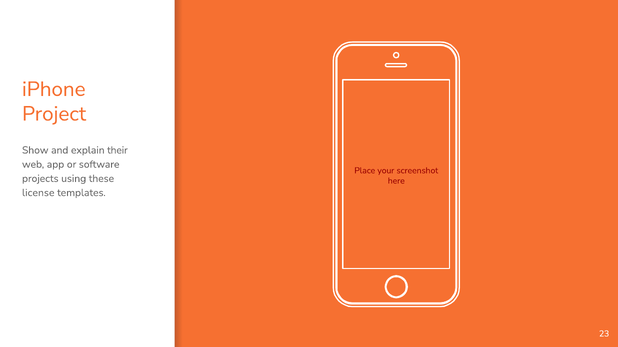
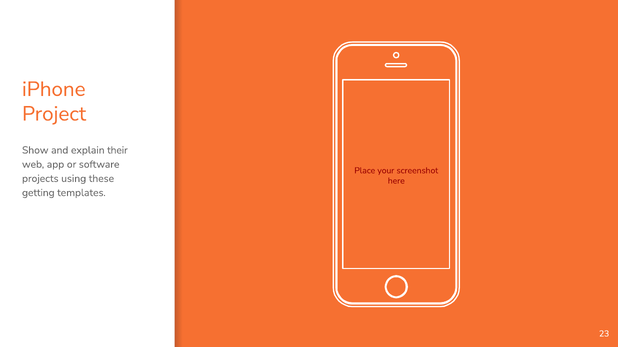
license: license -> getting (38, 193)
